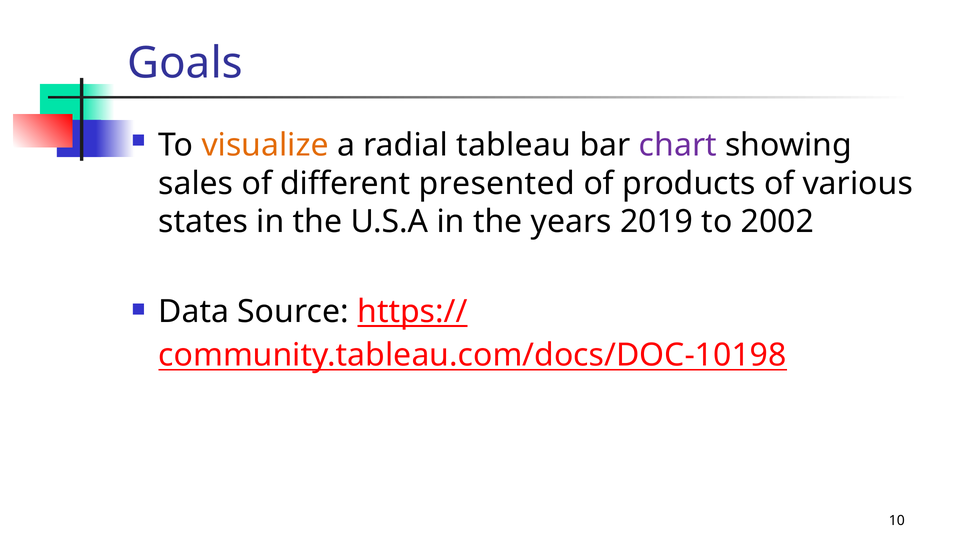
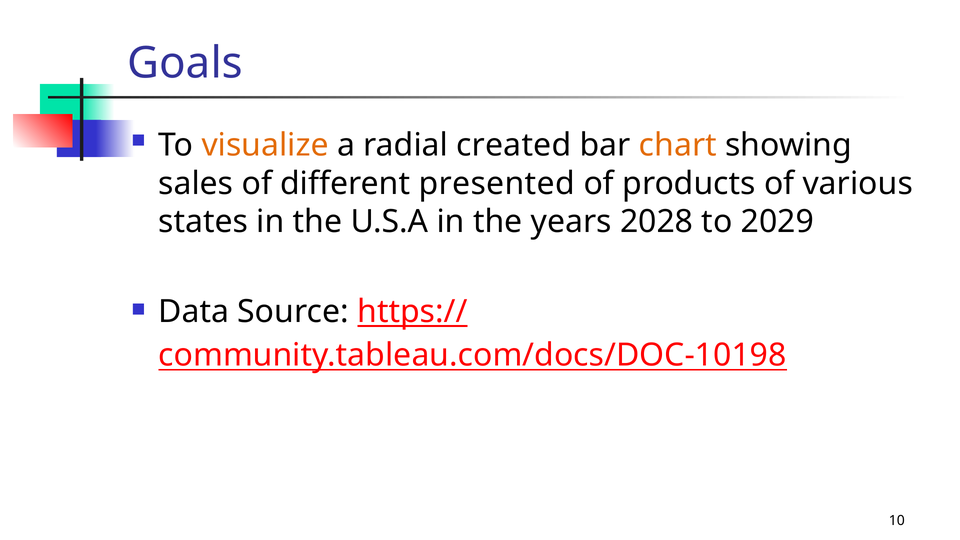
tableau: tableau -> created (514, 145)
chart colour: purple -> orange (678, 145)
2019: 2019 -> 2028 (657, 222)
2002: 2002 -> 2029 (777, 222)
